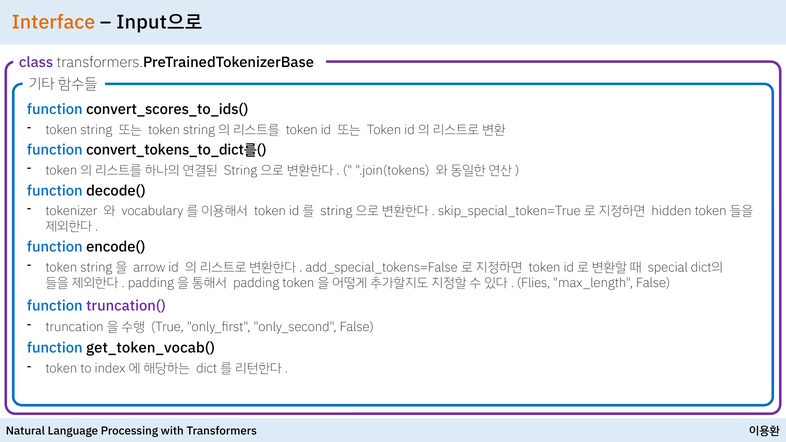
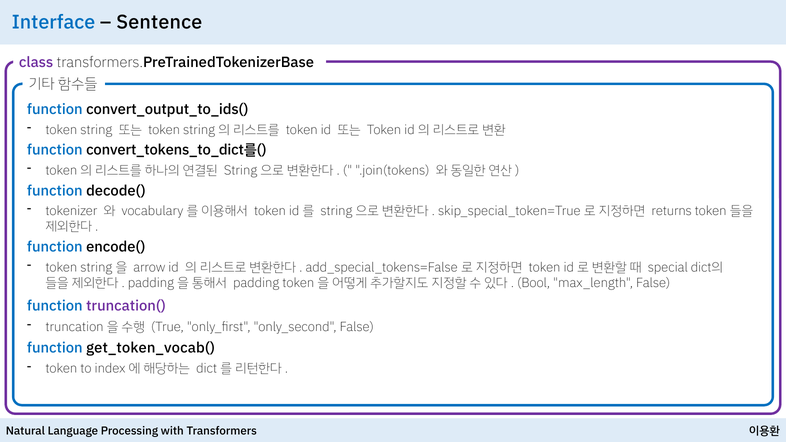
Interface colour: orange -> blue (53, 22)
Input으로: Input으로 -> Sentence (159, 22)
convert_scores_to_ids(: convert_scores_to_ids( -> convert_output_to_ids( (167, 110)
hidden: hidden -> returns (672, 211)
Flies: Flies -> Bool (534, 283)
